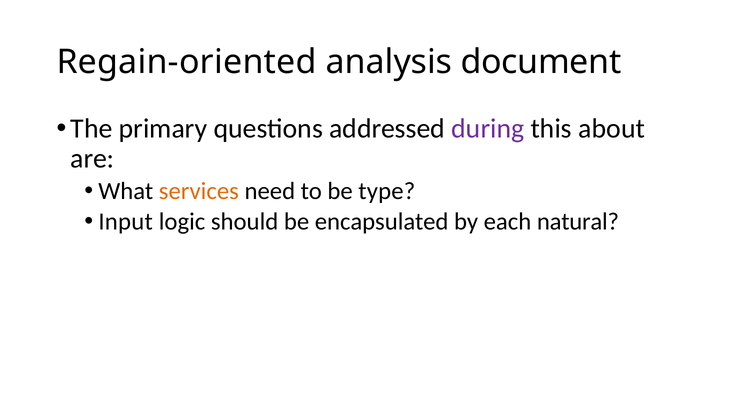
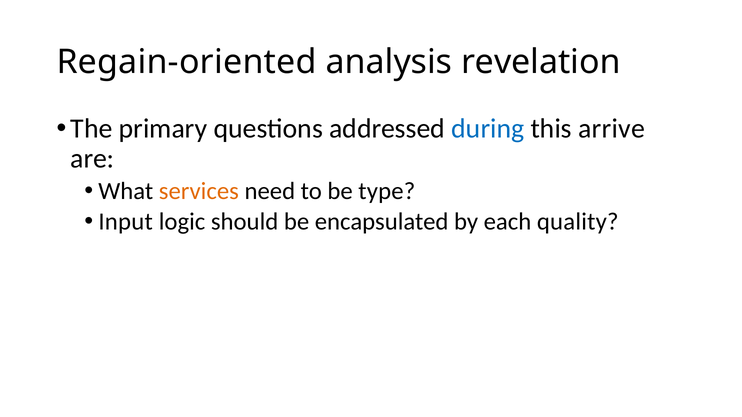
document: document -> revelation (541, 62)
during colour: purple -> blue (488, 129)
about: about -> arrive (611, 129)
natural: natural -> quality (578, 222)
